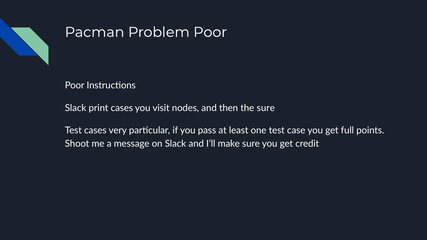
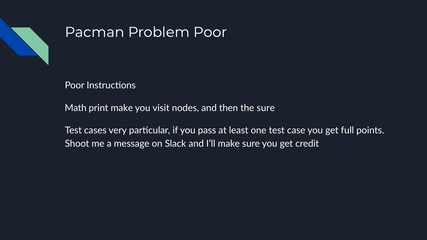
Slack: Slack -> Math (76, 108)
print cases: cases -> make (122, 108)
